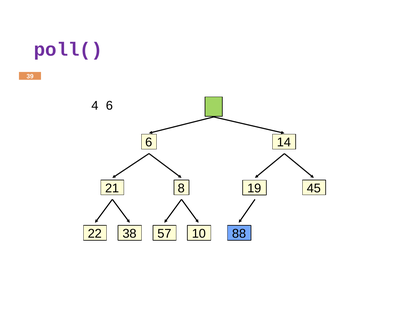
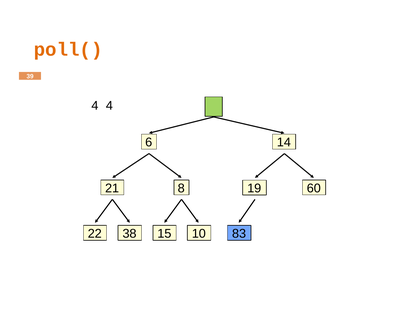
poll( colour: purple -> orange (68, 49)
4 6: 6 -> 4 (109, 105)
45: 45 -> 60 (314, 188)
57: 57 -> 15 (164, 233)
88: 88 -> 83 (239, 233)
